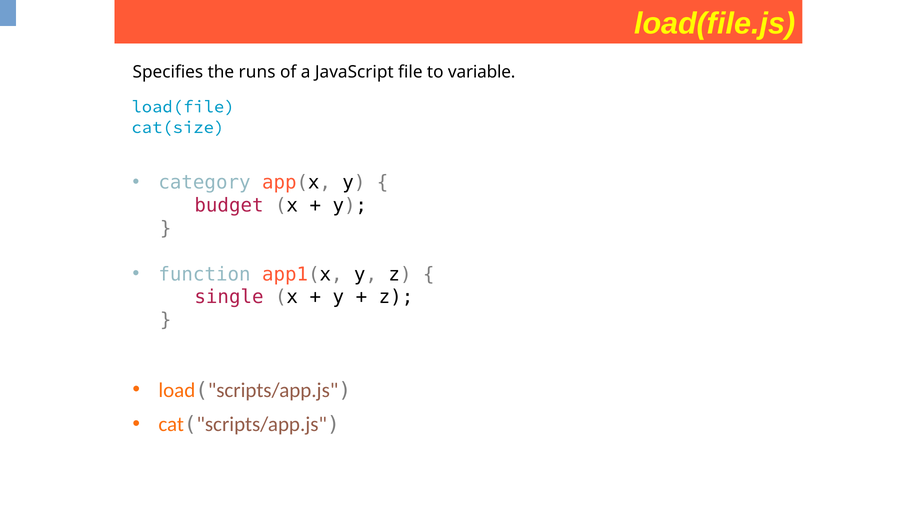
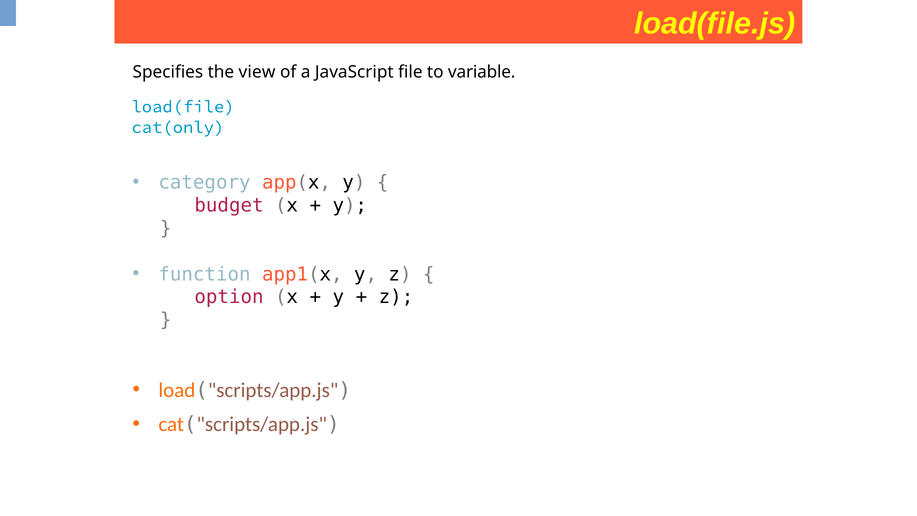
runs: runs -> view (257, 72)
cat(size: cat(size -> cat(only (178, 127)
single: single -> option (229, 297)
